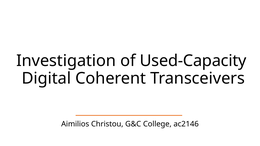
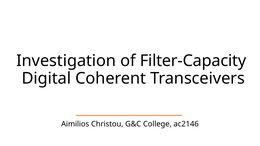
Used-Capacity: Used-Capacity -> Filter-Capacity (193, 61)
